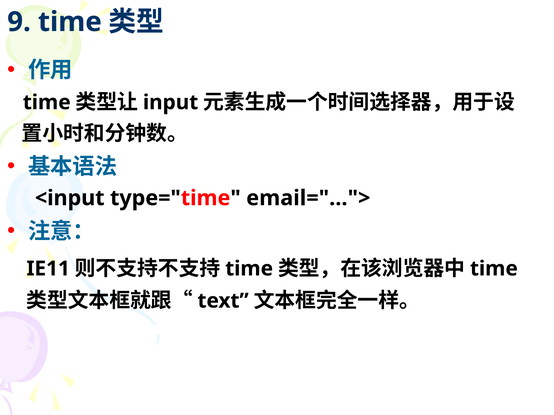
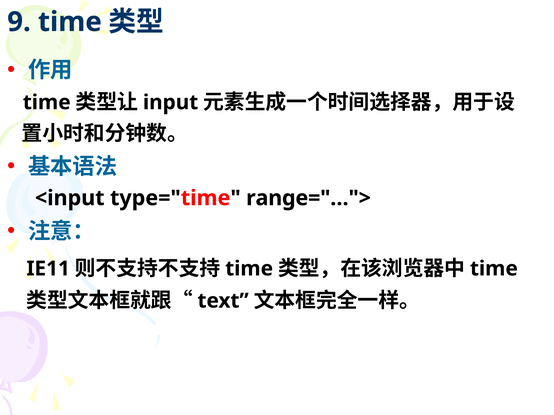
email="…">: email="…"> -> range="…"> (308, 198)
